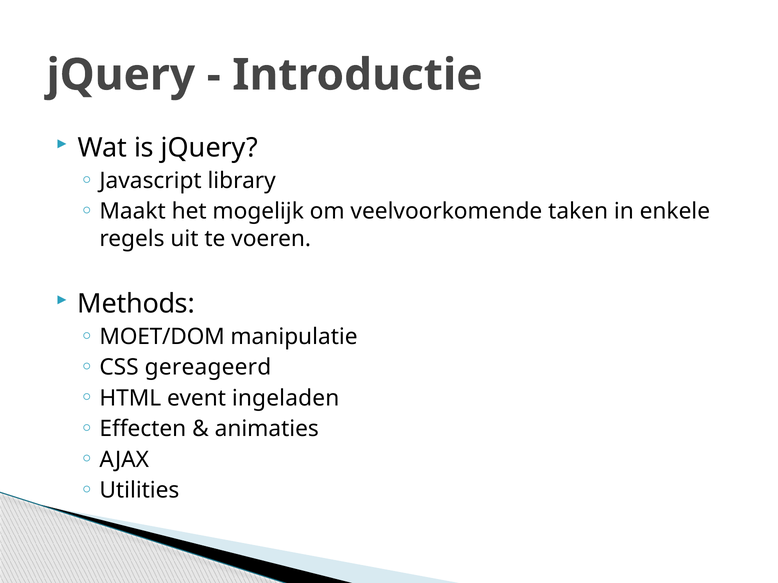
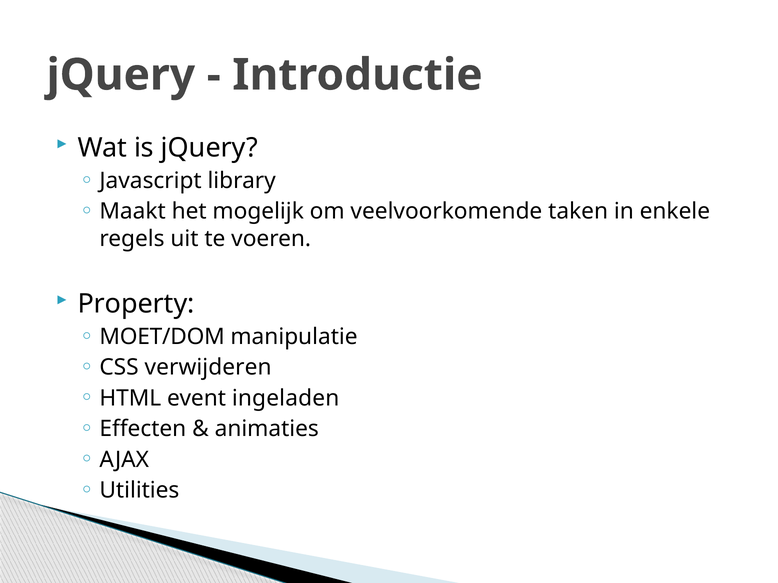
Methods: Methods -> Property (136, 304)
gereageerd: gereageerd -> verwijderen (208, 368)
